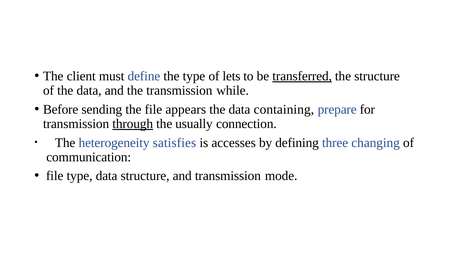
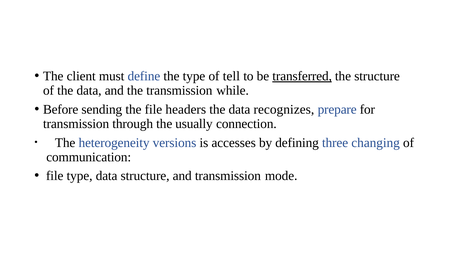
lets: lets -> tell (231, 76)
appears: appears -> headers (186, 109)
containing: containing -> recognizes (284, 109)
through underline: present -> none (133, 124)
satisfies: satisfies -> versions (175, 143)
